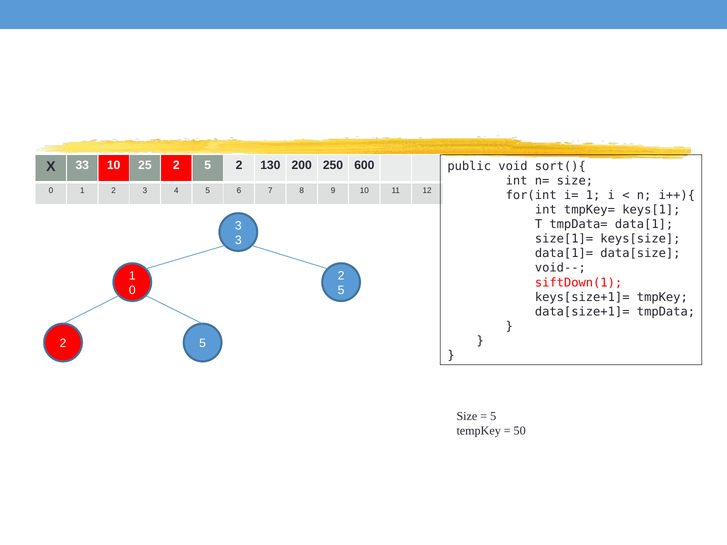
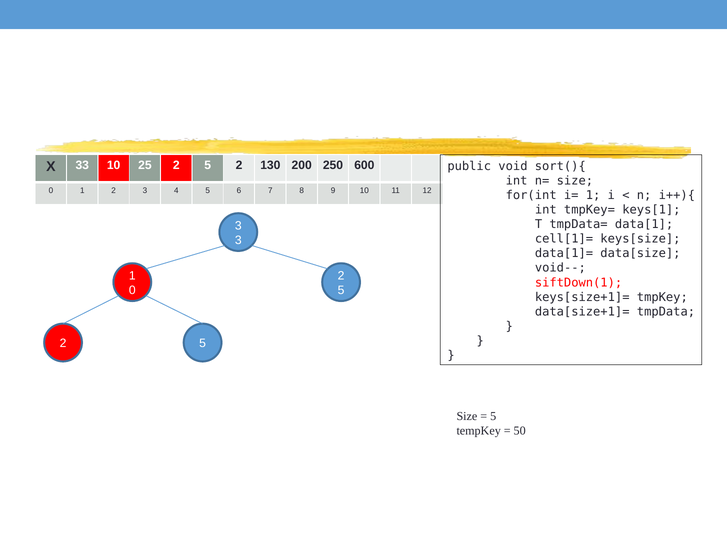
size[1]=: size[1]= -> cell[1]= (564, 239)
